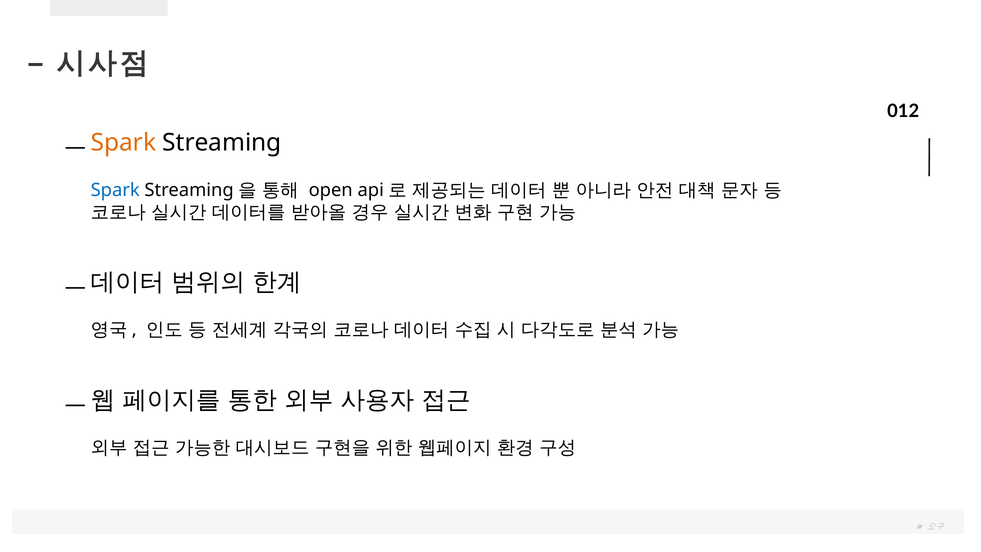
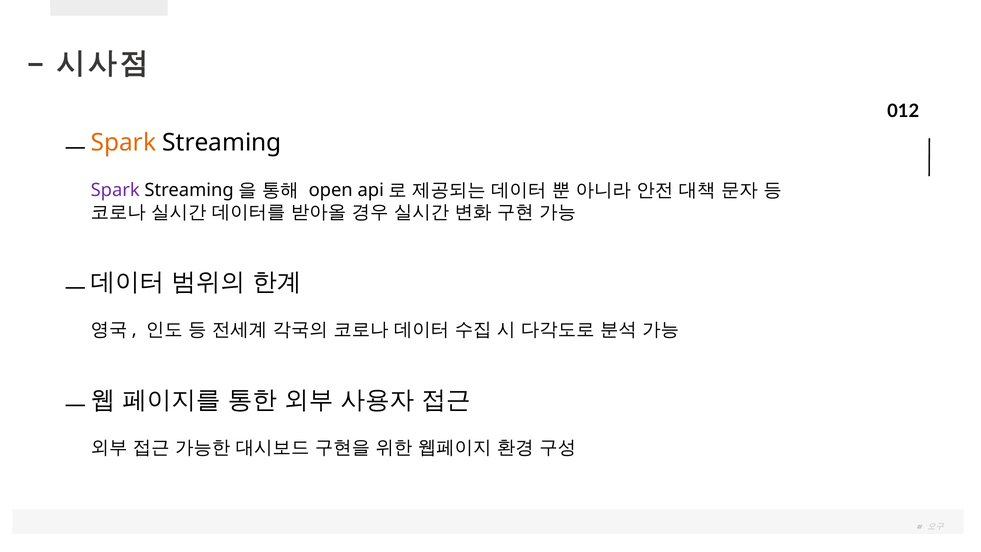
Spark colour: blue -> purple (115, 190)
